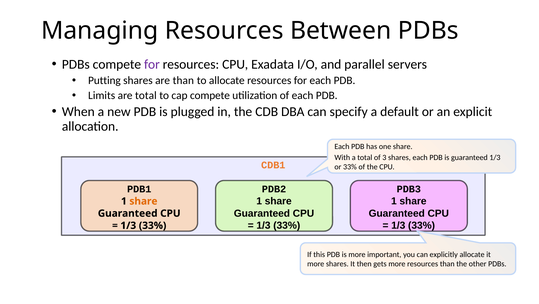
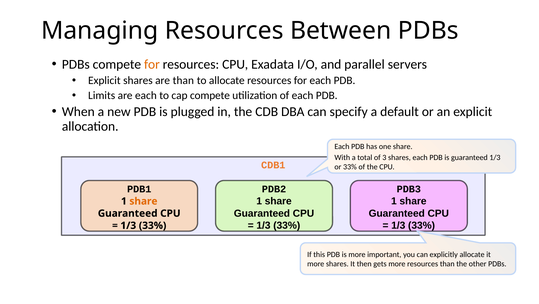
for colour: purple -> orange (152, 64)
Putting: Putting -> Explicit (104, 80)
are total: total -> each (146, 95)
